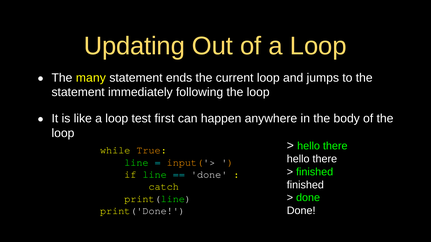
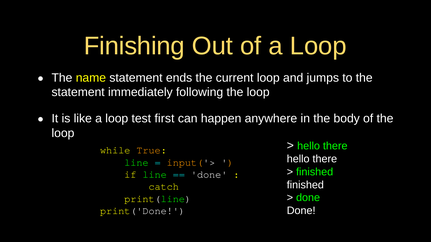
Updating: Updating -> Finishing (134, 46)
many: many -> name (91, 78)
